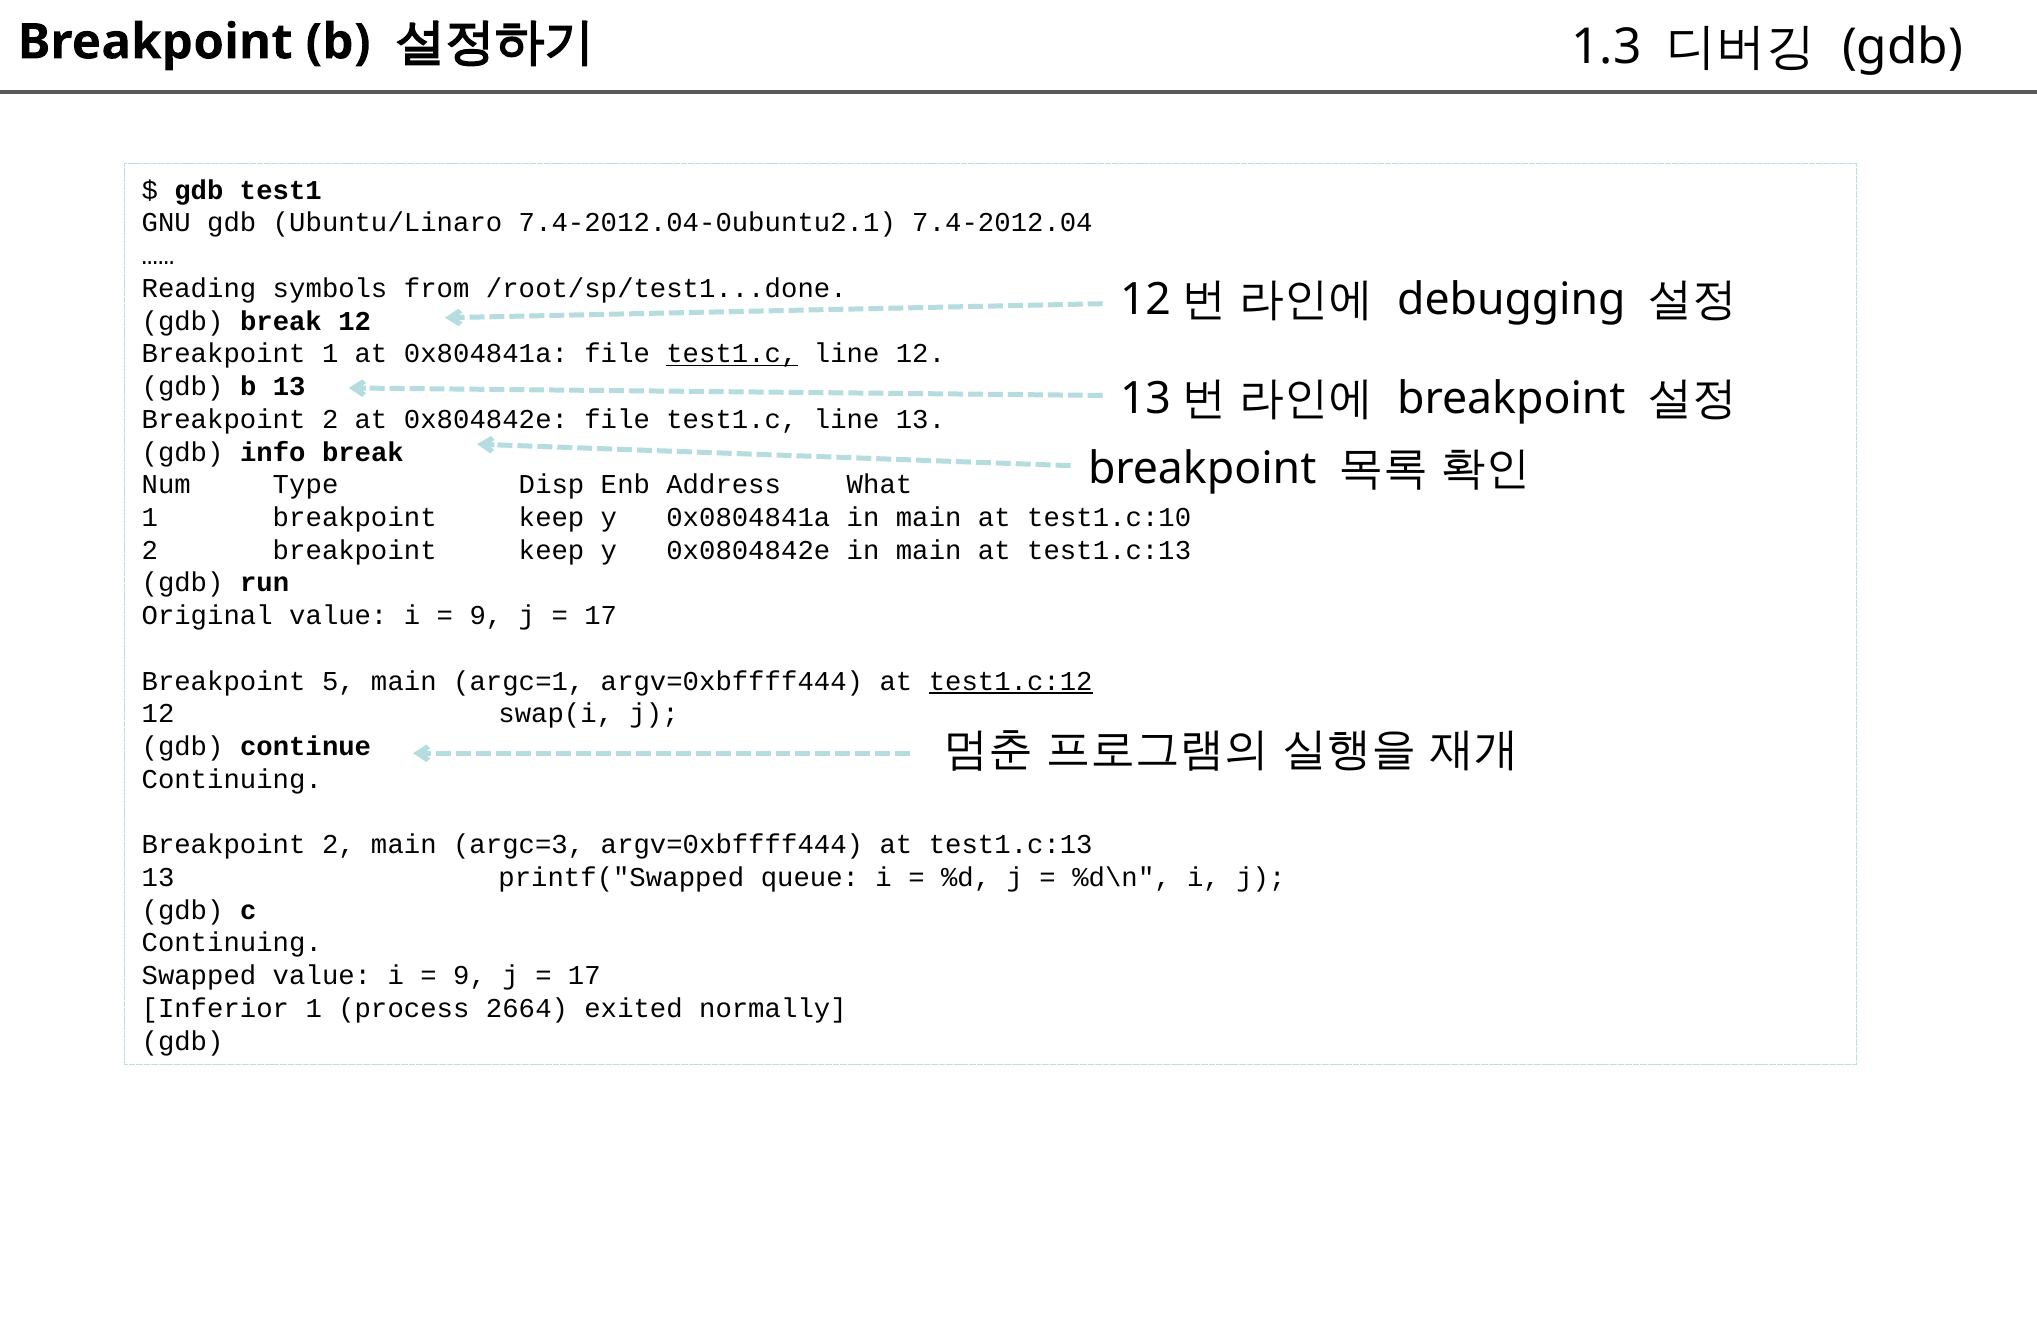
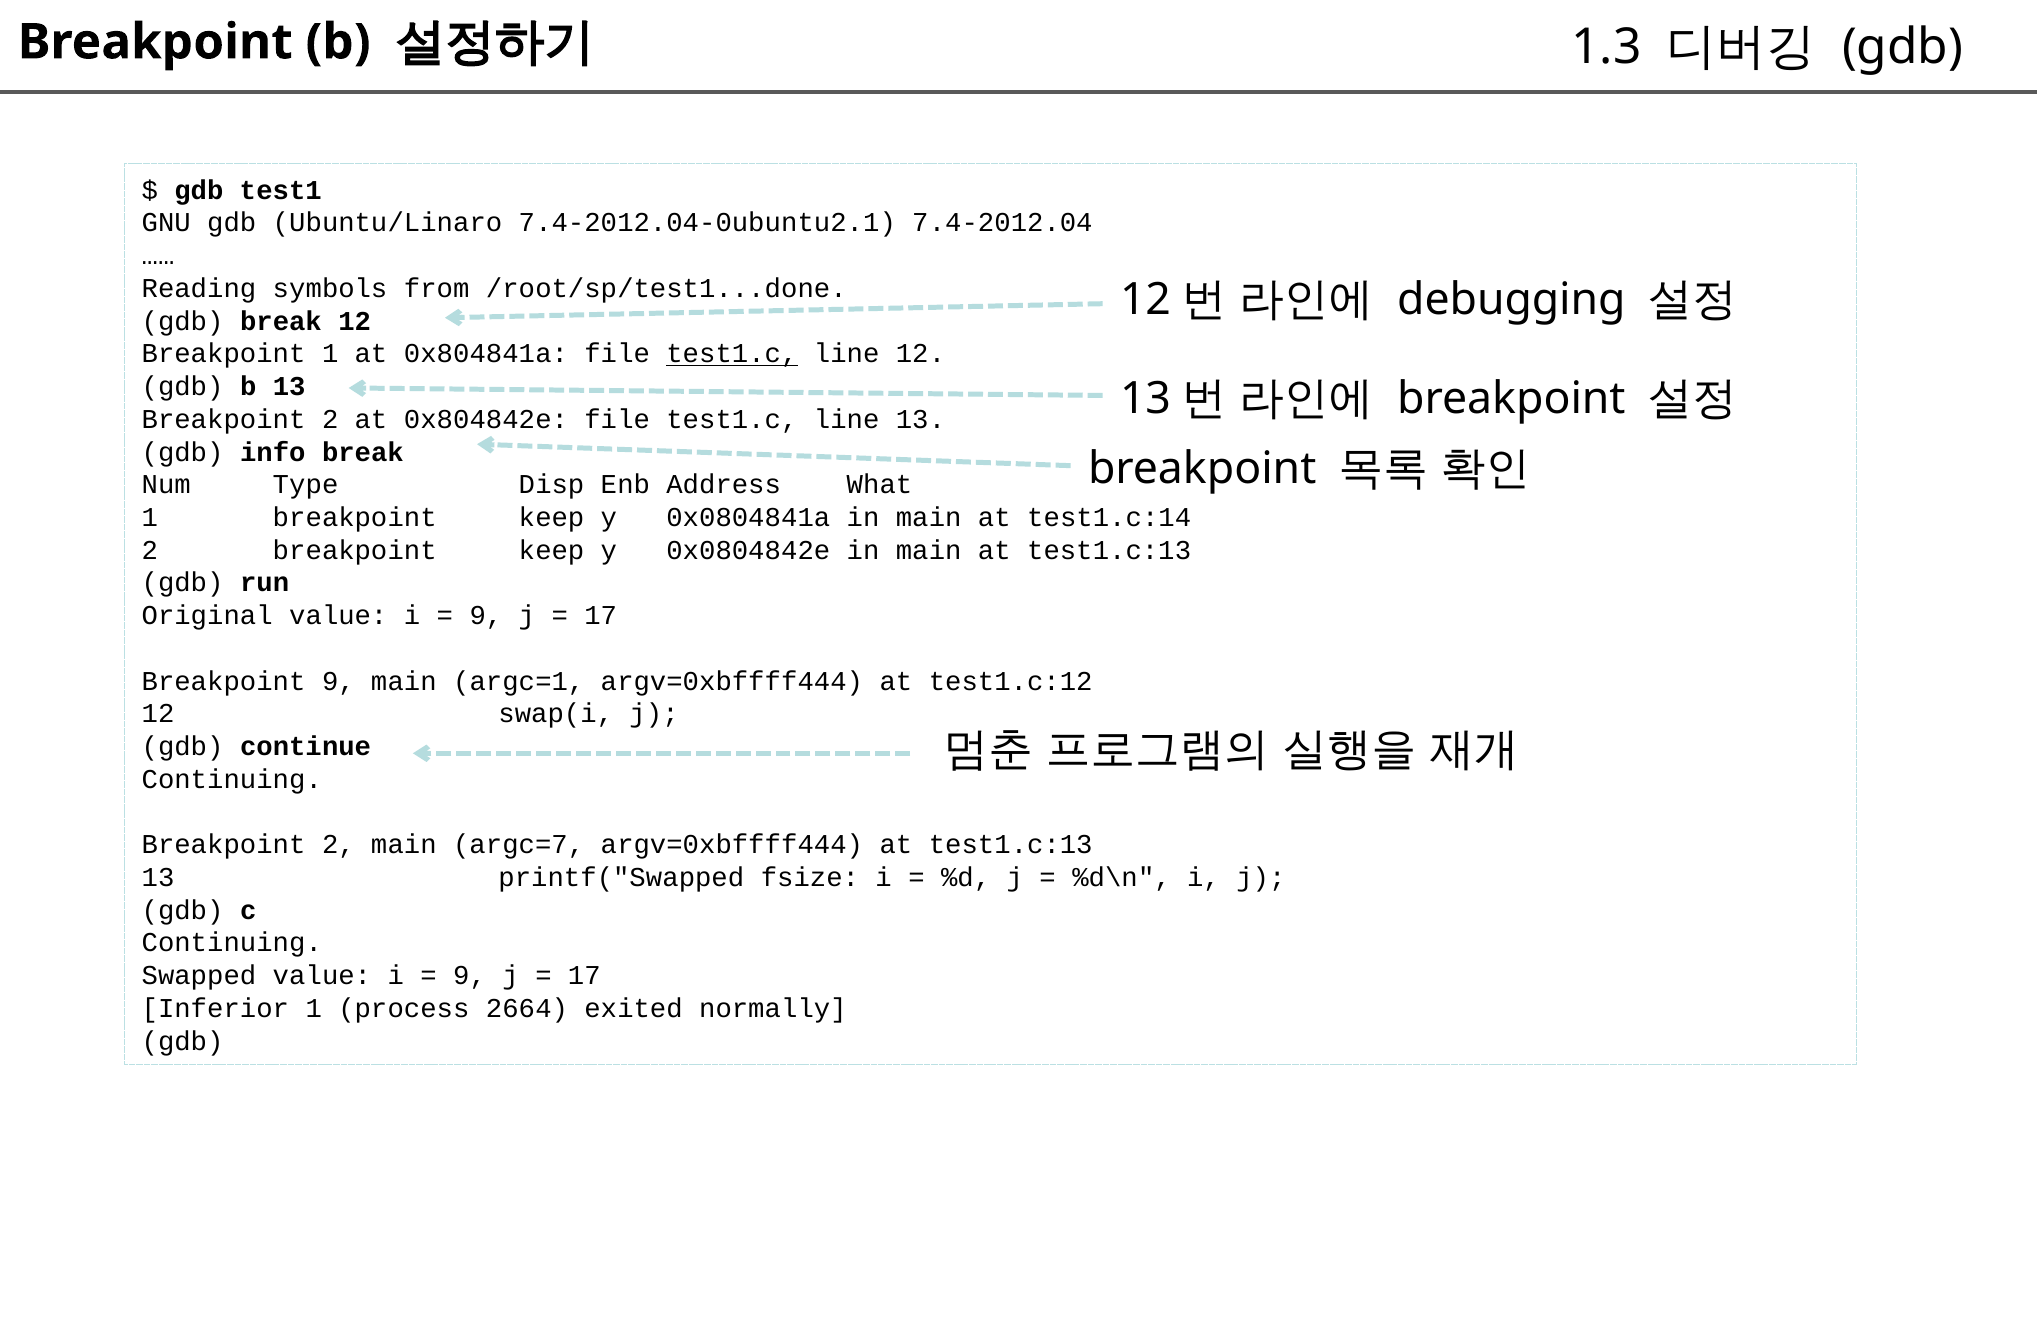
test1.c:10: test1.c:10 -> test1.c:14 (1109, 517)
Breakpoint 5: 5 -> 9 (338, 681)
test1.c:12 underline: present -> none (1011, 681)
argc=3: argc=3 -> argc=7 (519, 845)
queue: queue -> fsize (810, 878)
